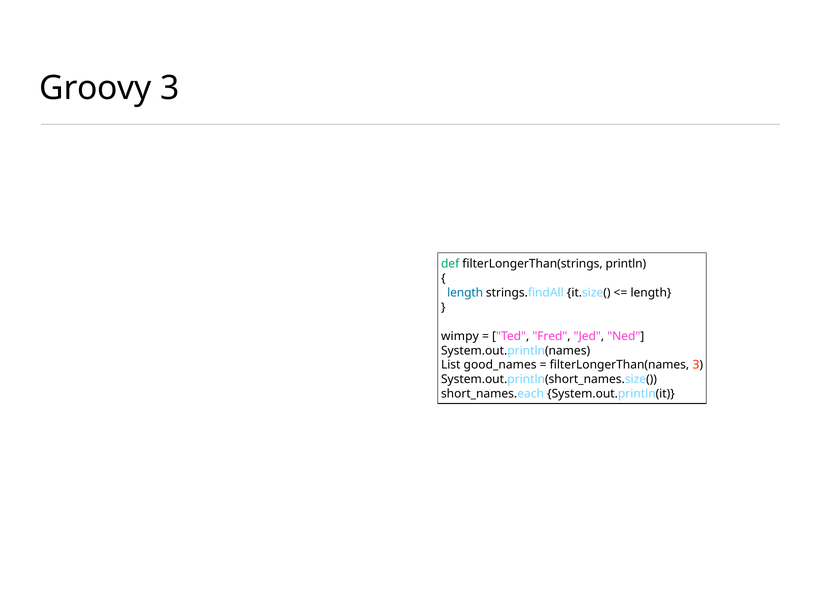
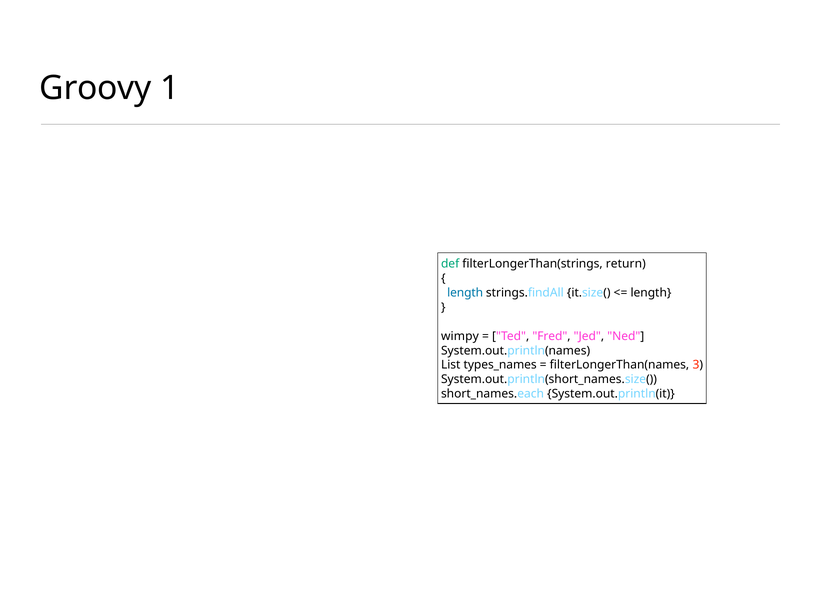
Groovy 3: 3 -> 1 (170, 88)
println: println -> return (626, 264)
good_names: good_names -> types_names (500, 365)
